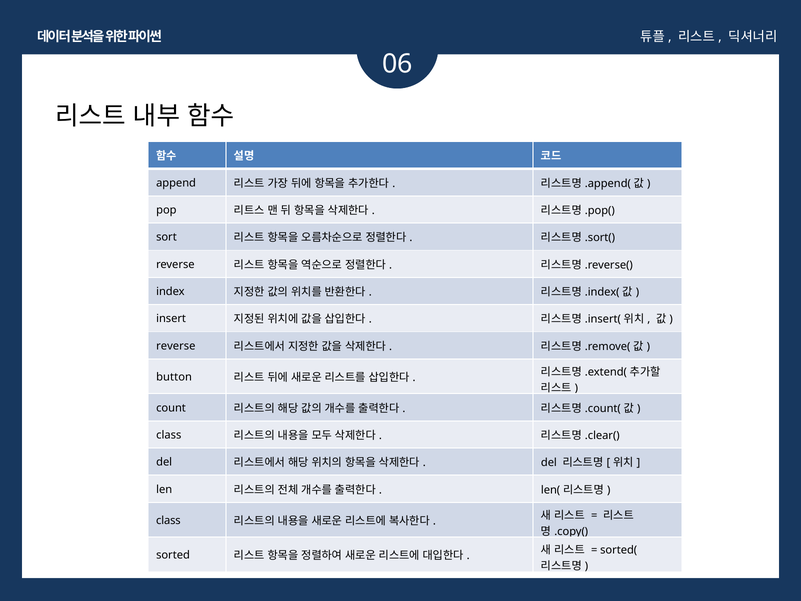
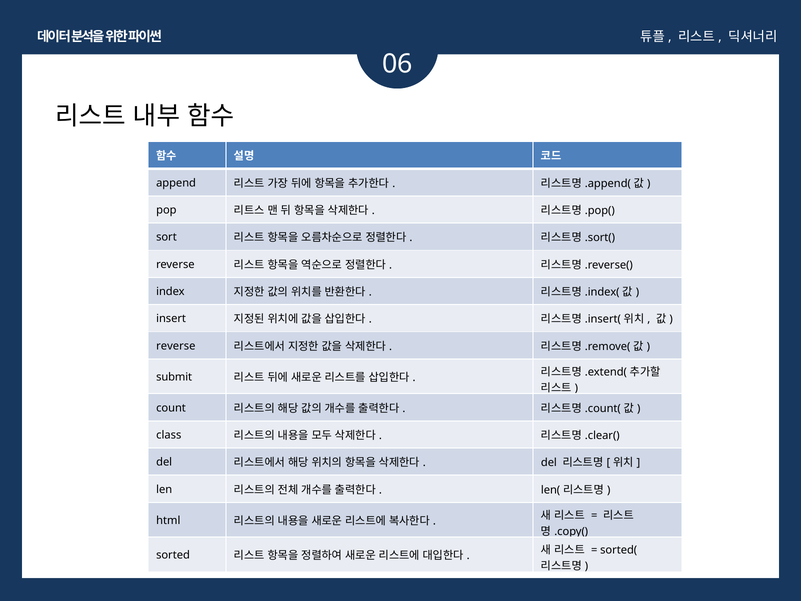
button: button -> submit (174, 377)
class: class -> html (168, 520)
